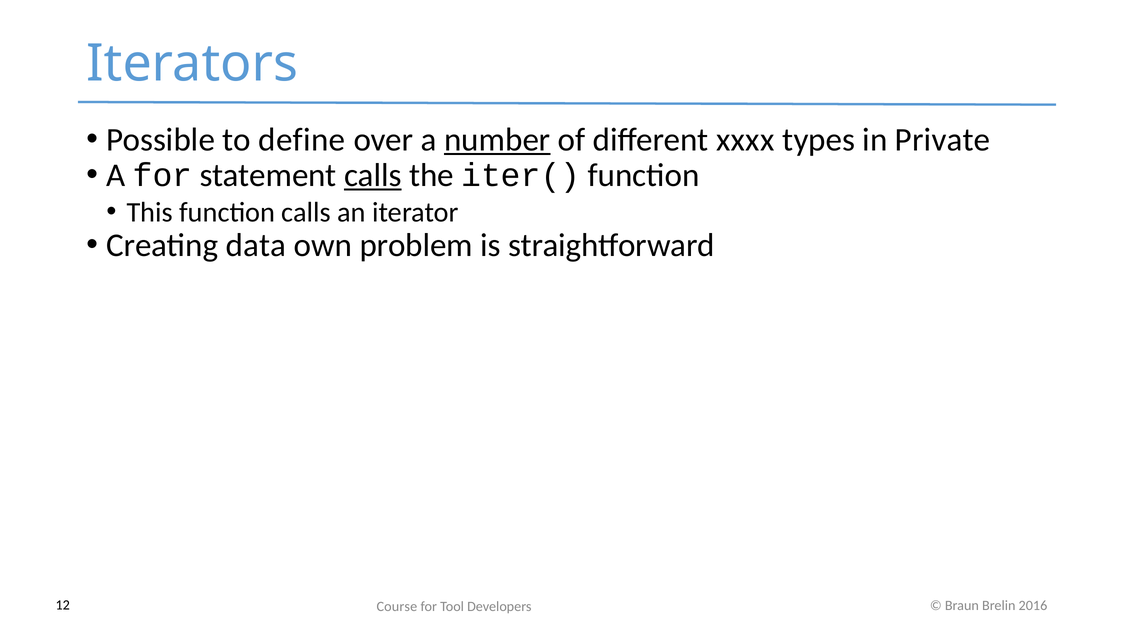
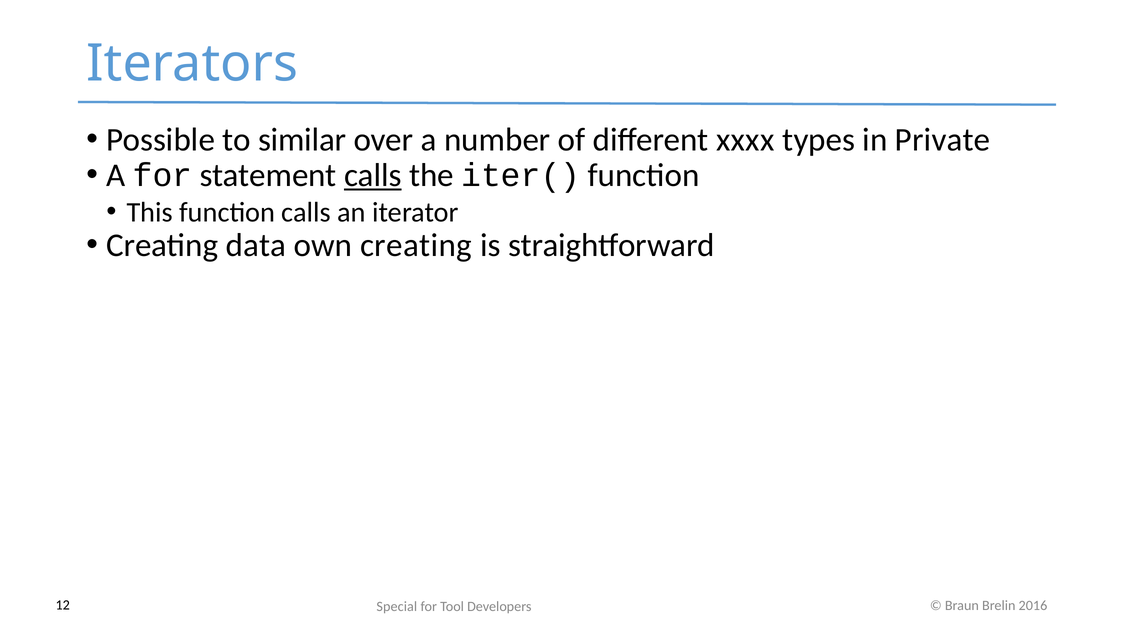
define: define -> similar (302, 140)
number underline: present -> none (497, 140)
own problem: problem -> creating (416, 245)
Course: Course -> Special (397, 606)
